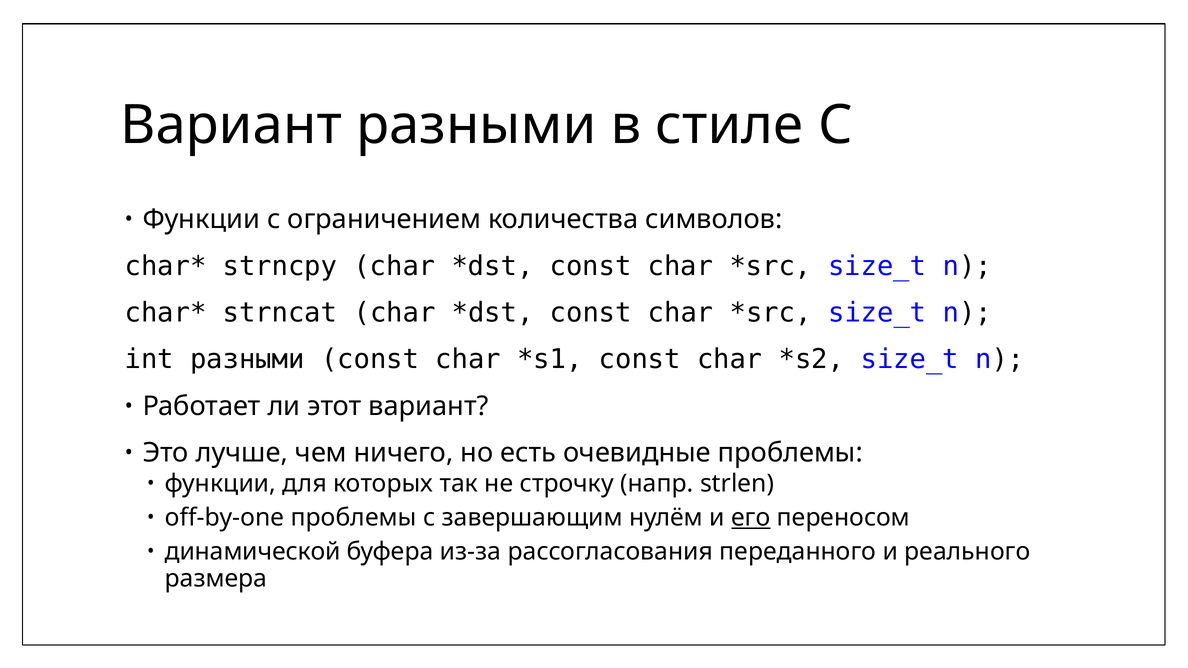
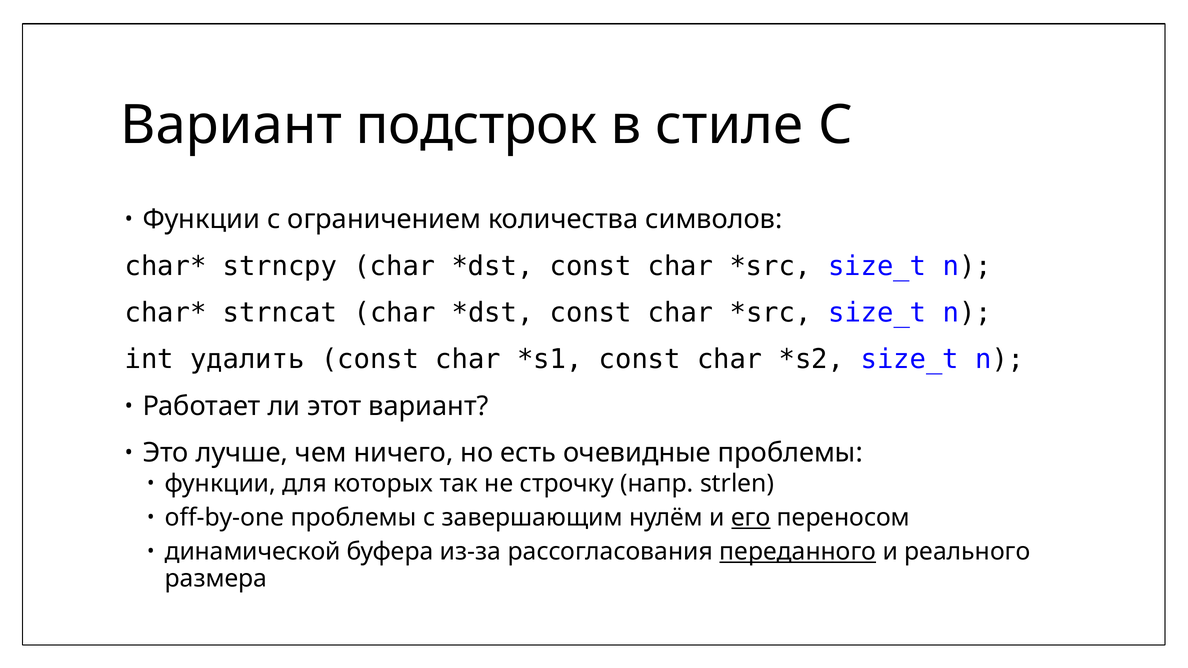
Вариант разными: разными -> подстрок (477, 125)
int разными: разными -> удалить (247, 360)
переданного underline: none -> present (798, 552)
